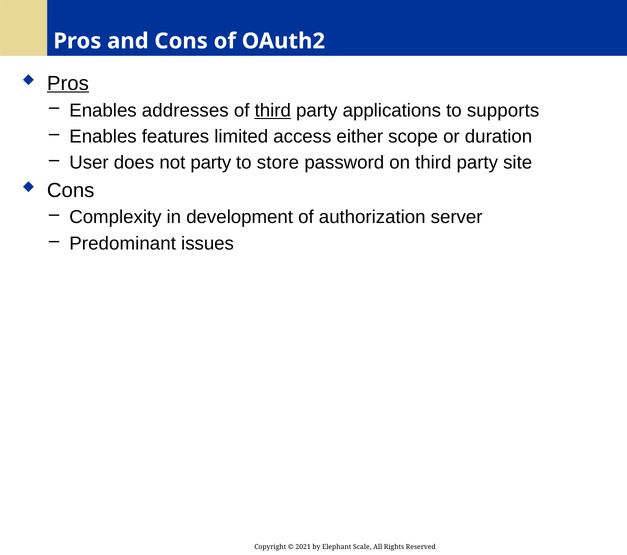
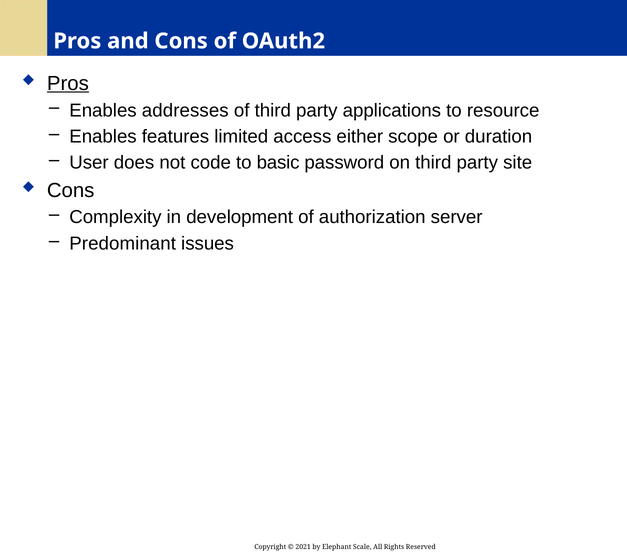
third underline: present -> none (273, 110)
supports: supports -> resource (503, 110)
not party: party -> code (211, 163)
store: store -> basic (278, 163)
